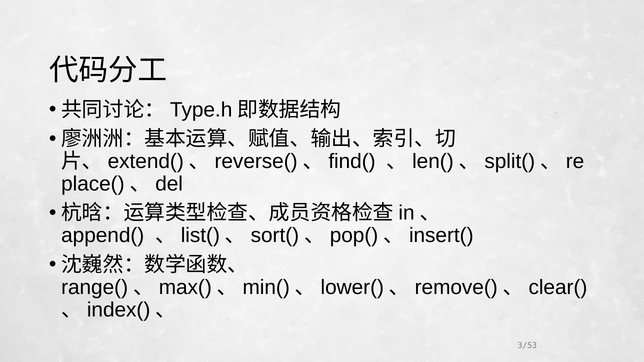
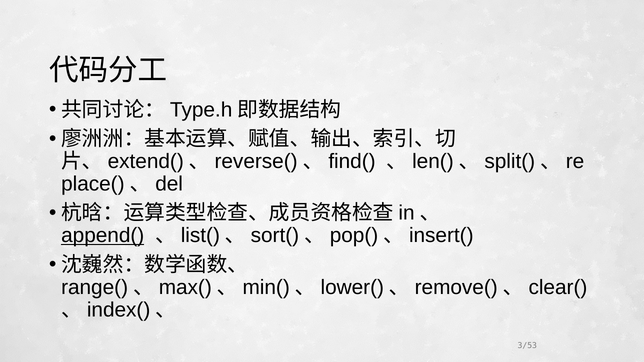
append( underline: none -> present (103, 236)
